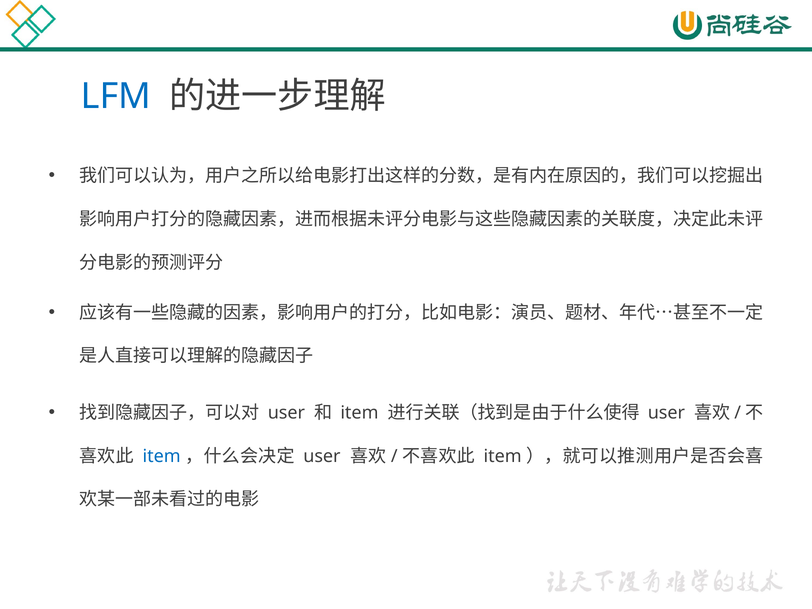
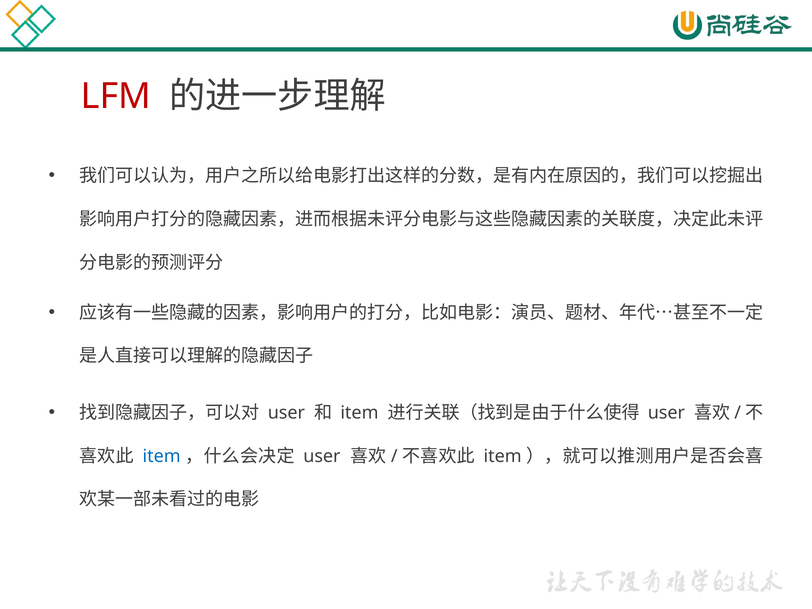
LFM colour: blue -> red (116, 96)
